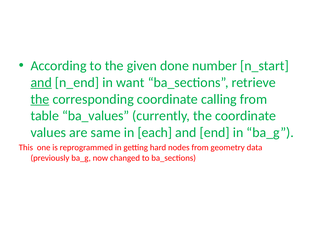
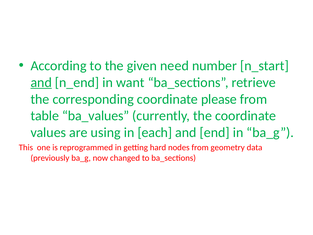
done: done -> need (174, 66)
the underline: present -> none (40, 99)
calling: calling -> please (219, 99)
same: same -> using (106, 132)
